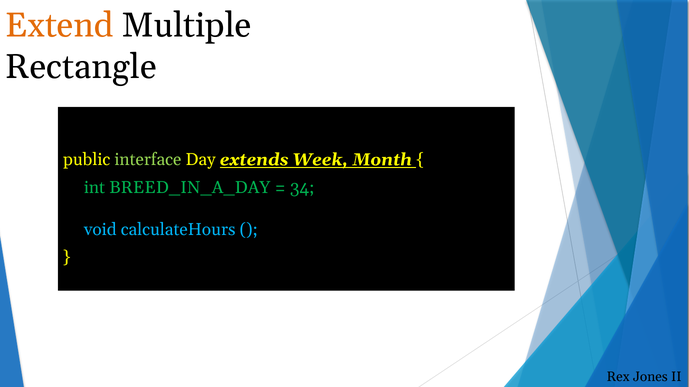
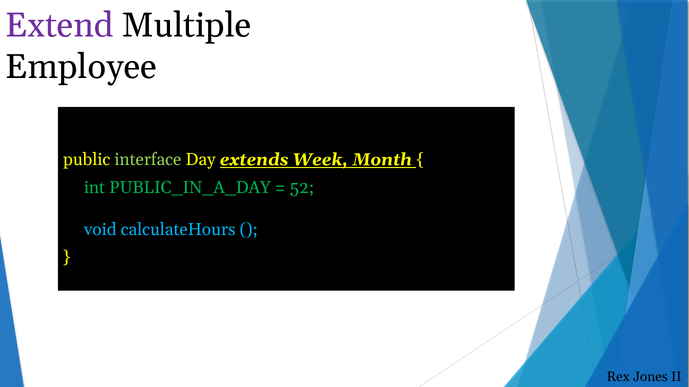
Extend colour: orange -> purple (59, 26)
Rectangle: Rectangle -> Employee (81, 67)
BREED_IN_A_DAY: BREED_IN_A_DAY -> PUBLIC_IN_A_DAY (190, 188)
34: 34 -> 52 (302, 188)
